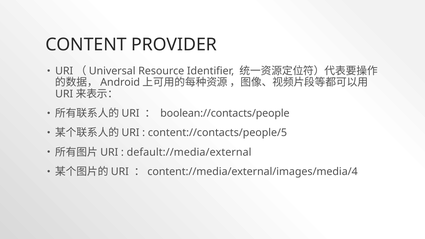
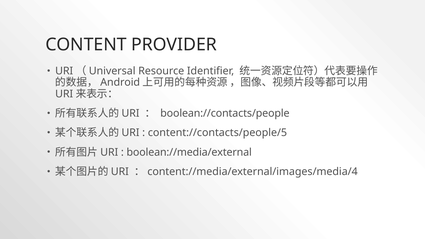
default://media/external: default://media/external -> boolean://media/external (189, 152)
